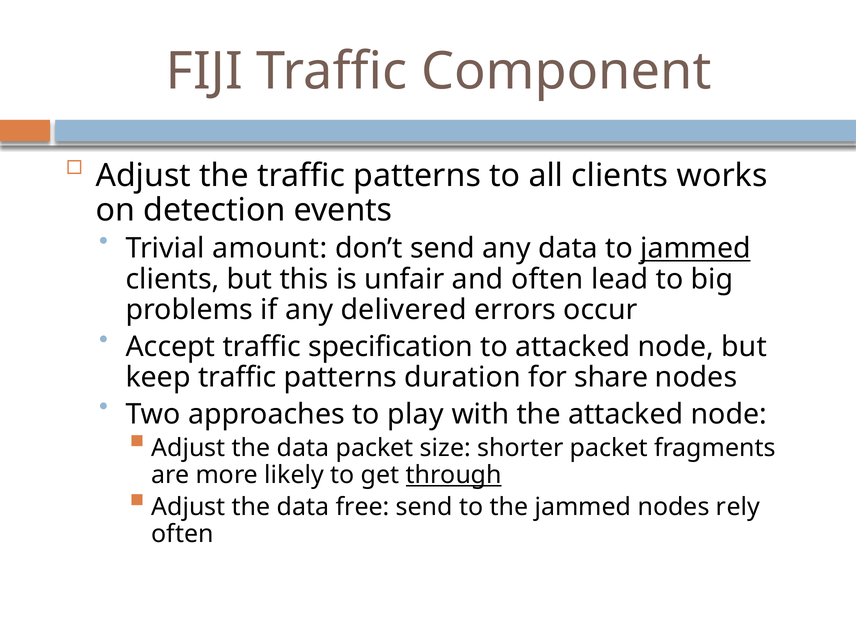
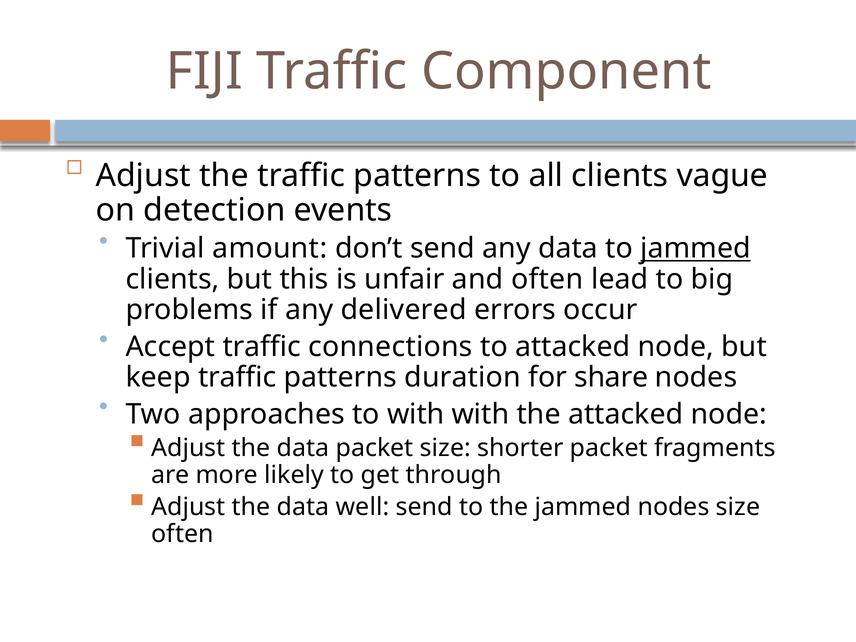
works: works -> vague (722, 176)
specification: specification -> connections (390, 347)
to play: play -> with (416, 414)
through underline: present -> none (454, 475)
free: free -> well (362, 507)
nodes rely: rely -> size (738, 507)
